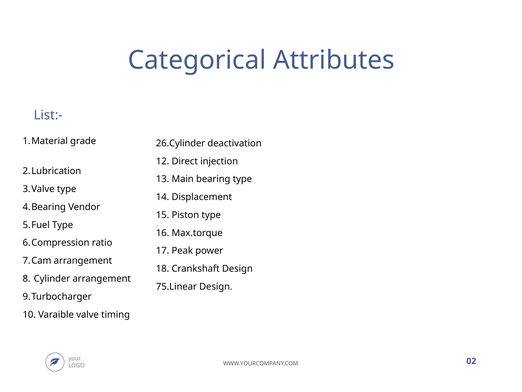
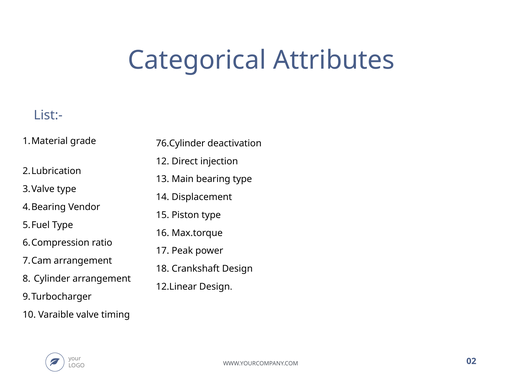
26.Cylinder: 26.Cylinder -> 76.Cylinder (181, 143)
75.Linear: 75.Linear -> 12.Linear (176, 286)
